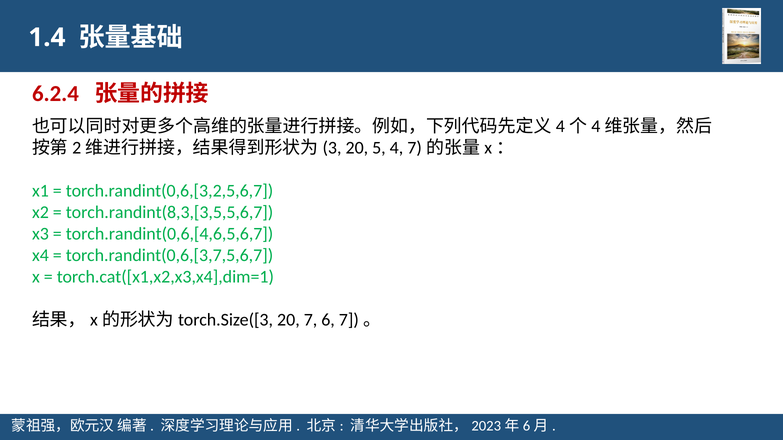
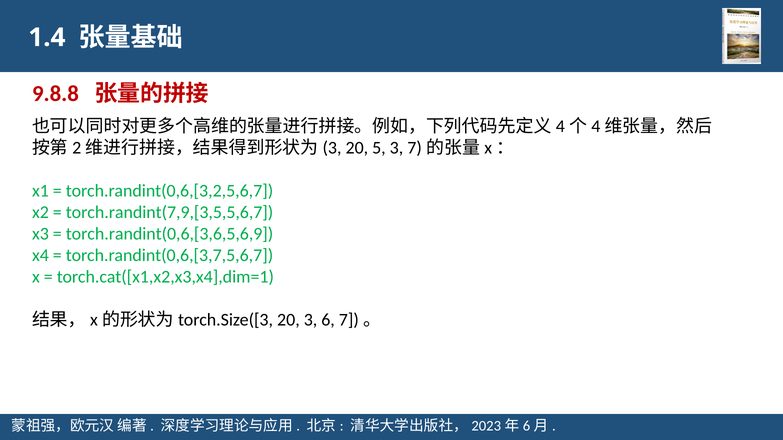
6.2.4: 6.2.4 -> 9.8.8 (55, 94)
5 4: 4 -> 3 (396, 148)
torch.randint(8,3,[3,5,5,6,7: torch.randint(8,3,[3,5,5,6,7 -> torch.randint(7,9,[3,5,5,6,7 (170, 212)
torch.randint(0,6,[4,6,5,6,7: torch.randint(0,6,[4,6,5,6,7 -> torch.randint(0,6,[3,6,5,6,9 (170, 234)
20 7: 7 -> 3 (311, 320)
